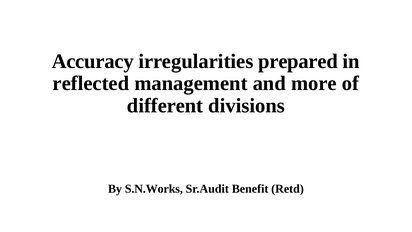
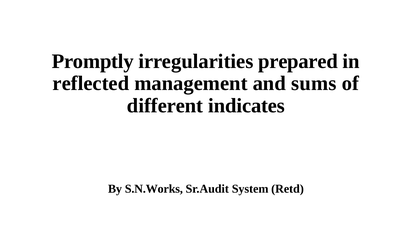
Accuracy: Accuracy -> Promptly (93, 61)
more: more -> sums (314, 83)
divisions: divisions -> indicates (247, 106)
Benefit: Benefit -> System (250, 189)
